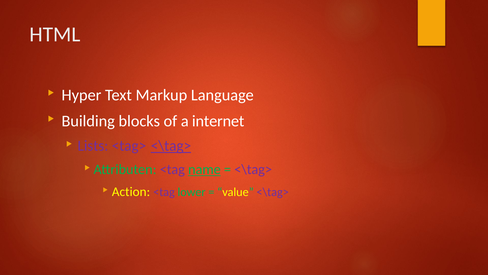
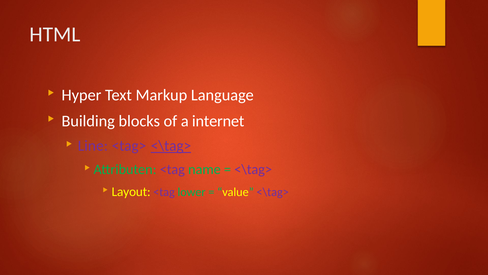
Lists: Lists -> Line (93, 146)
name underline: present -> none (204, 169)
Action: Action -> Layout (131, 191)
